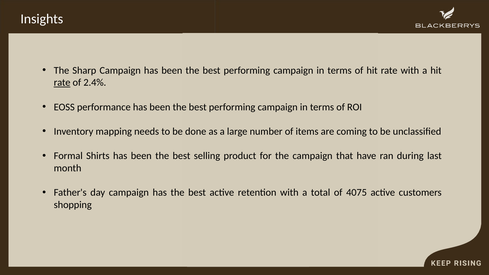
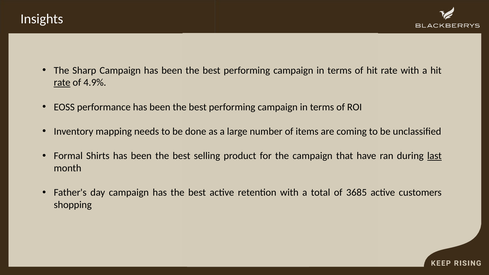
2.4%: 2.4% -> 4.9% (95, 83)
last underline: none -> present (434, 156)
4075: 4075 -> 3685 (357, 193)
